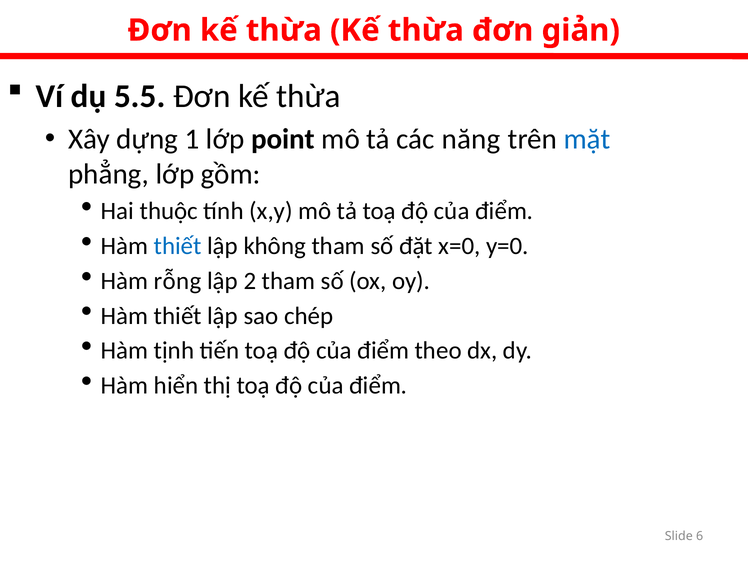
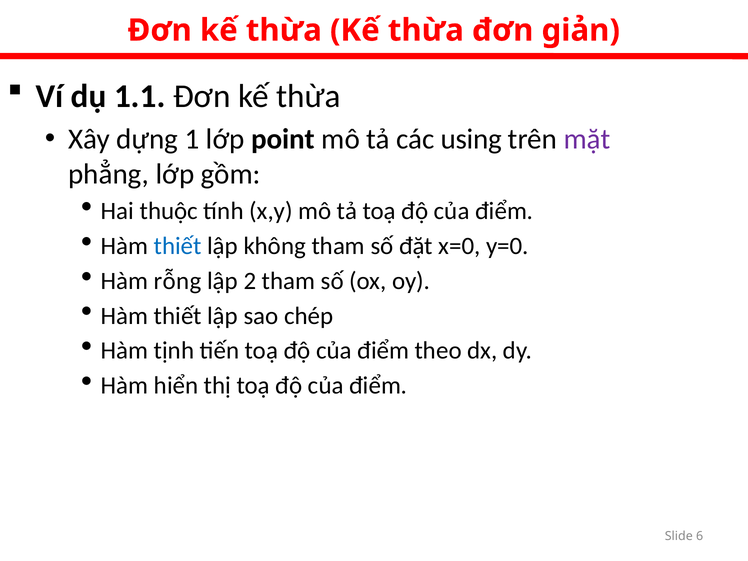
5.5: 5.5 -> 1.1 (140, 96)
năng: năng -> using (471, 139)
mặt colour: blue -> purple (587, 139)
